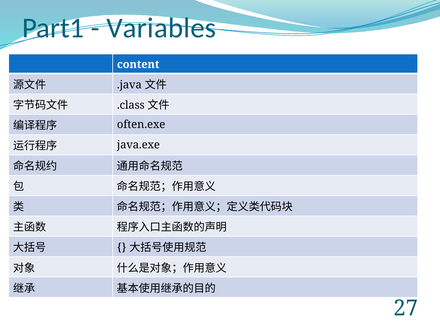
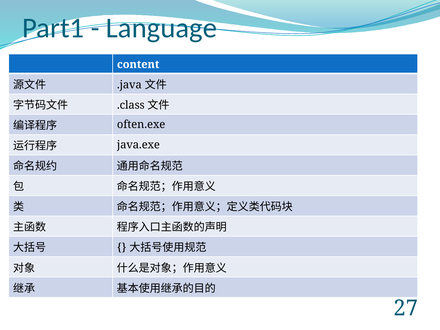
Variables: Variables -> Language (161, 28)
